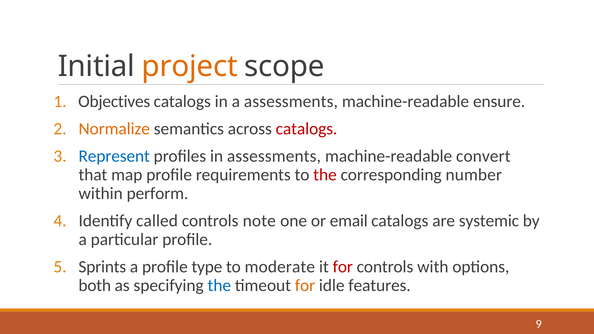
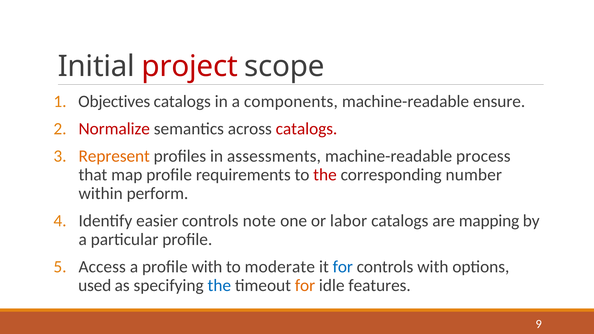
project colour: orange -> red (190, 67)
a assessments: assessments -> components (291, 101)
Normalize colour: orange -> red (114, 129)
Represent colour: blue -> orange (114, 156)
convert: convert -> process (483, 156)
called: called -> easier (157, 221)
email: email -> labor (349, 221)
systemic: systemic -> mapping (489, 221)
Sprints: Sprints -> Access (102, 267)
profile type: type -> with (207, 267)
for colour: red -> blue (343, 267)
both: both -> used (95, 285)
